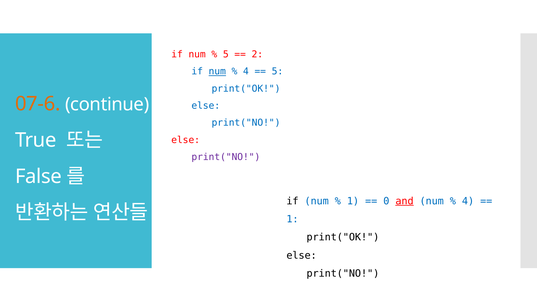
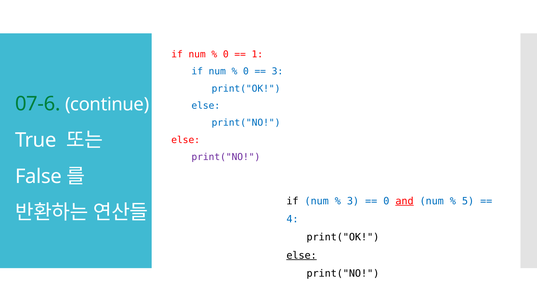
5: 5 -> 0 (226, 54)
2: 2 -> 1 (257, 54)
num underline: present -> none (217, 71)
4: 4 -> 0 (246, 71)
5: 5 -> 3 (277, 71)
07-6 colour: orange -> green (38, 104)
1: 1 -> 3 (353, 201)
4: 4 -> 5 (468, 201)
1: 1 -> 4 (292, 219)
else underline: none -> present (302, 256)
